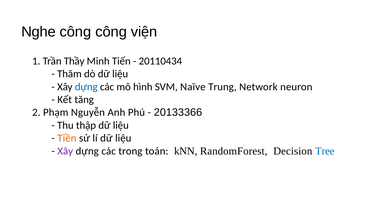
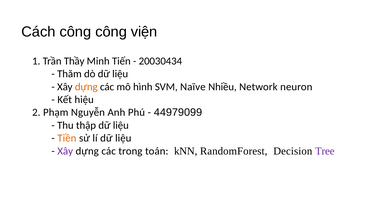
Nghe: Nghe -> Cách (38, 32)
20110434: 20110434 -> 20030434 (160, 61)
dựng colour: blue -> orange (86, 87)
Trung: Trung -> Nhiều (222, 87)
tăng: tăng -> hiệu (84, 100)
20133366: 20133366 -> 44979099 (178, 113)
Tree colour: blue -> purple (325, 151)
